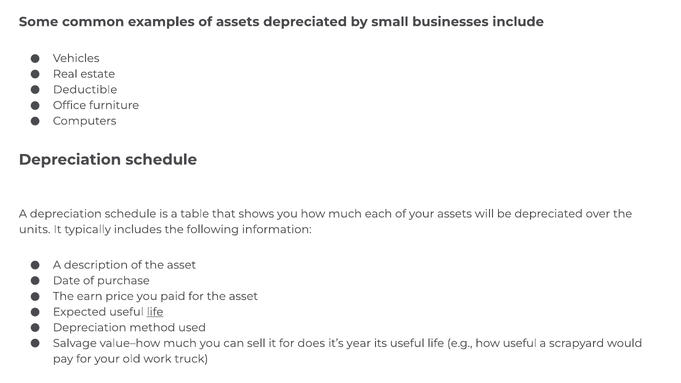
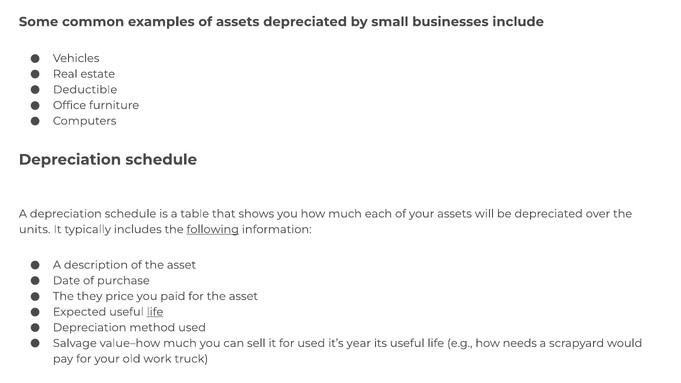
following underline: none -> present (213, 229)
earn: earn -> they (90, 296)
for does: does -> used (311, 343)
how useful: useful -> needs (520, 343)
